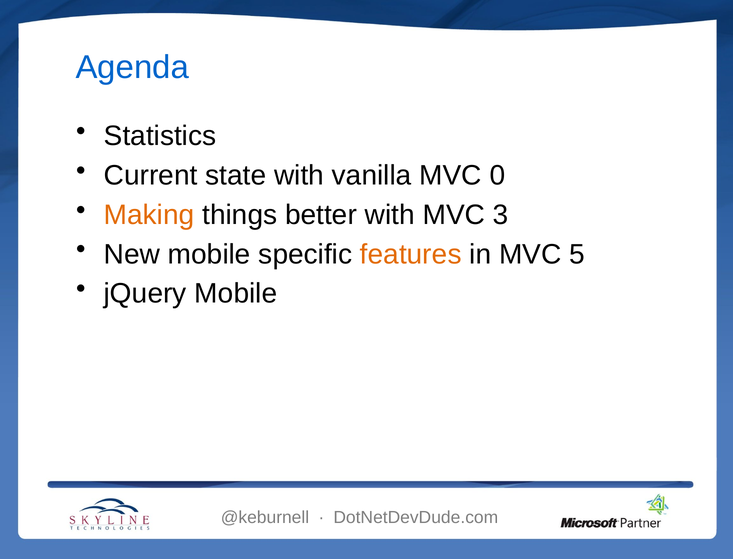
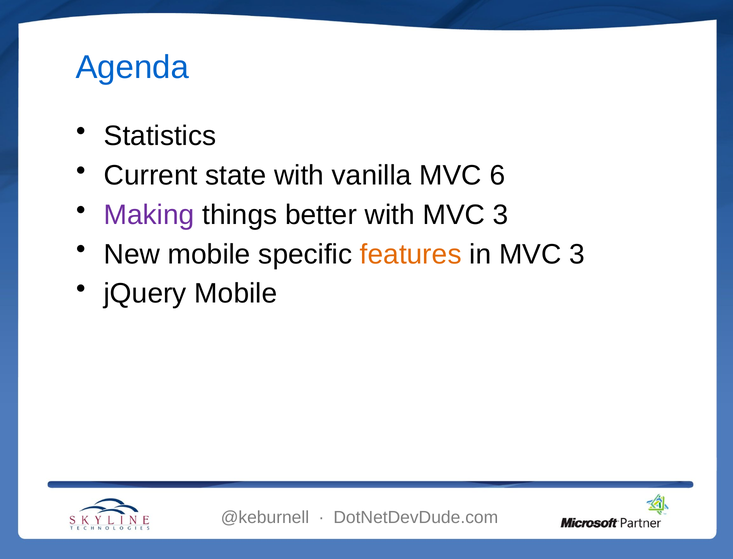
0: 0 -> 6 (497, 175)
Making colour: orange -> purple (149, 215)
in MVC 5: 5 -> 3 (577, 254)
